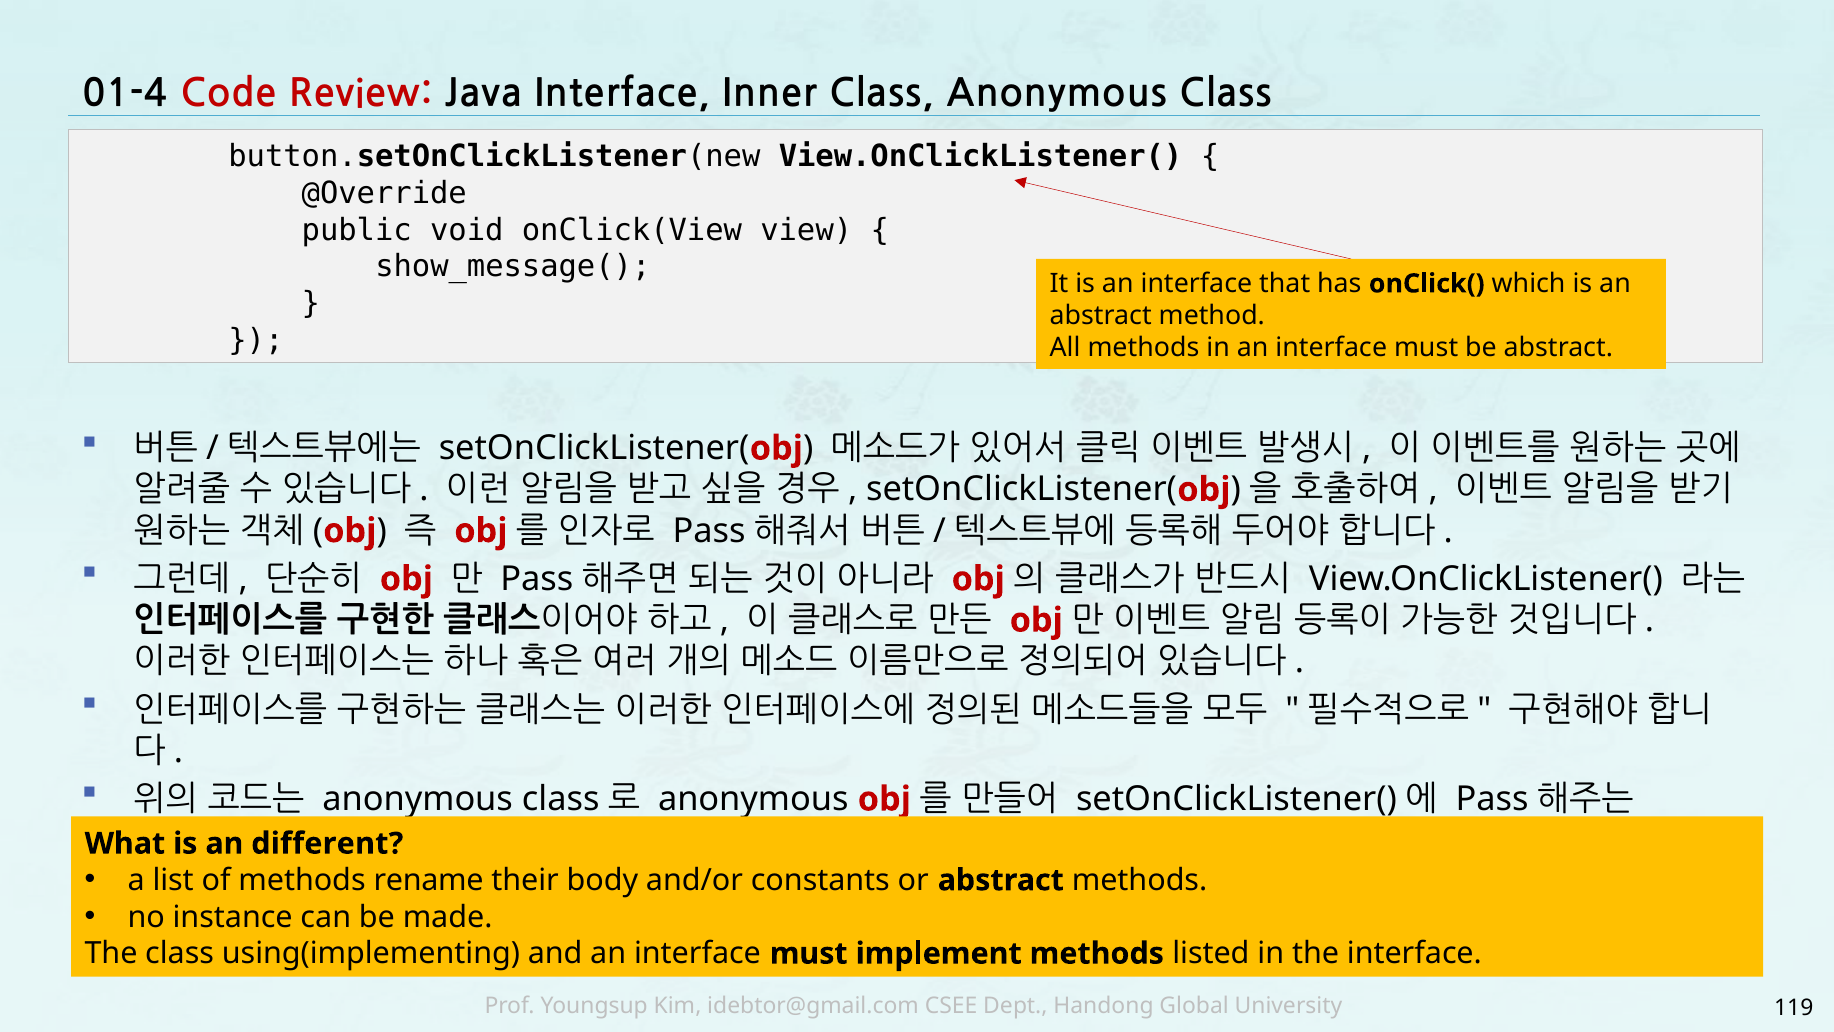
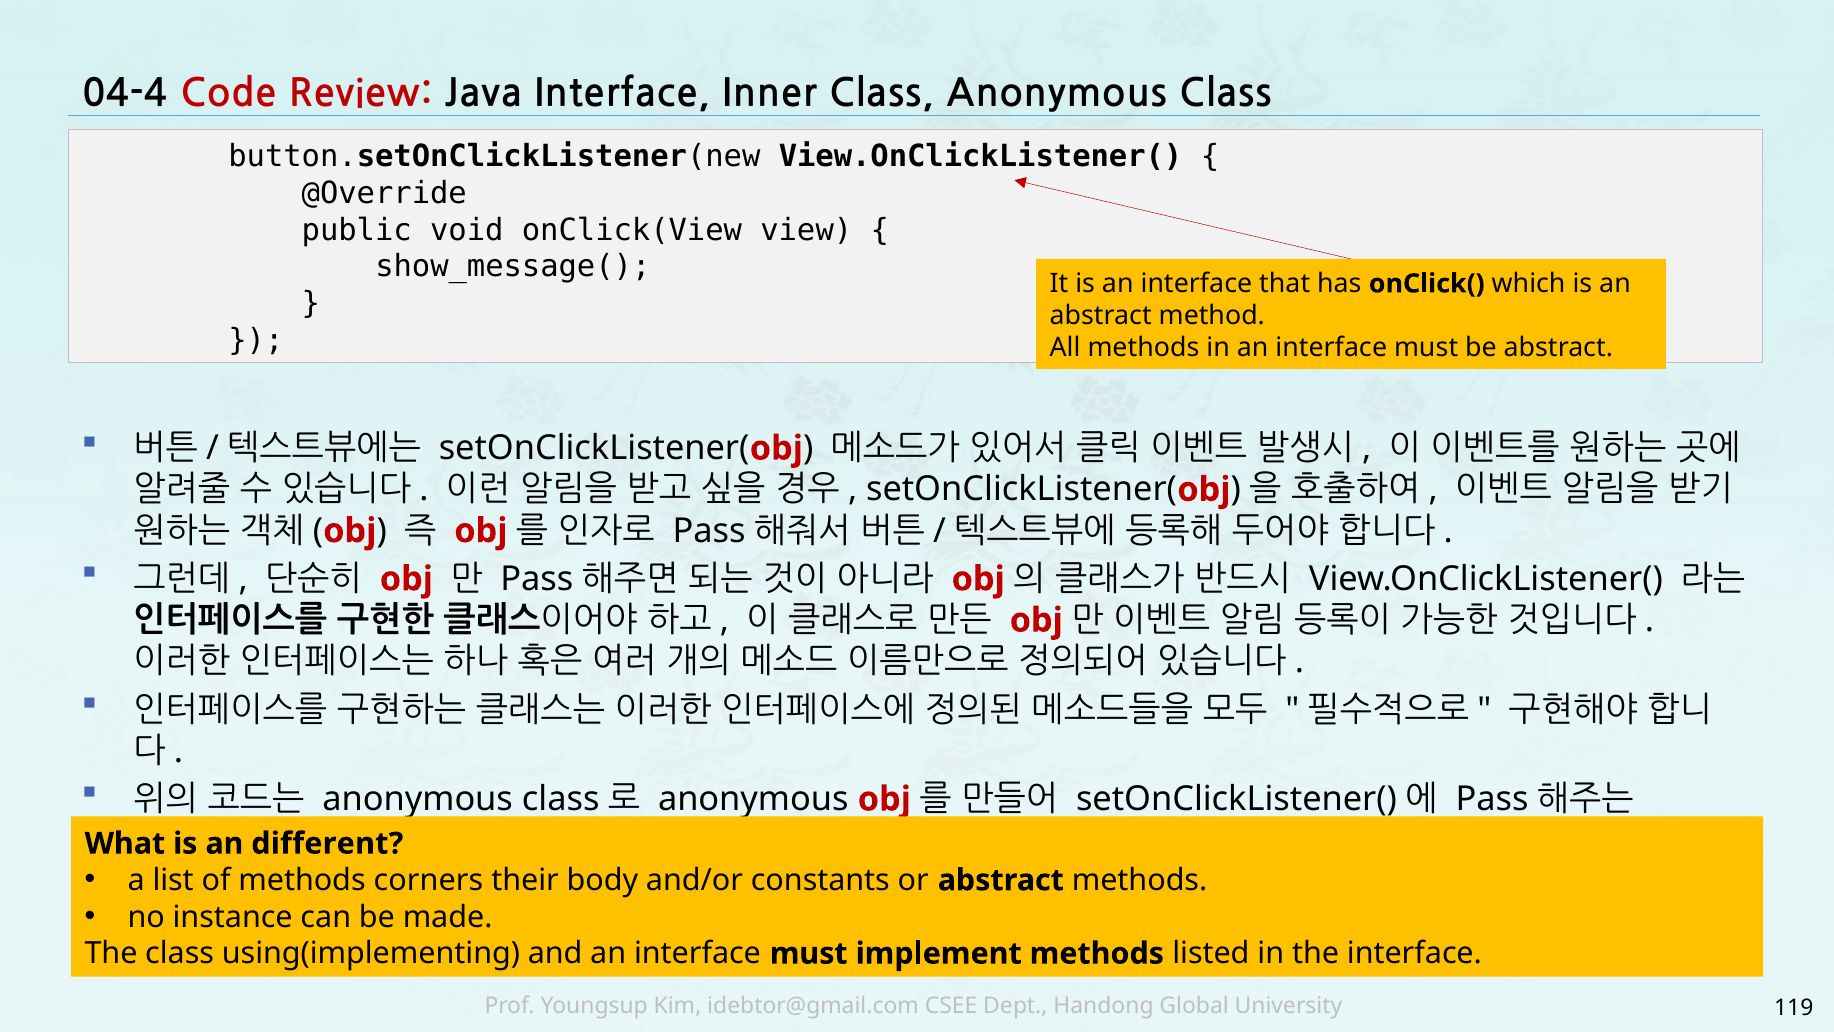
01-4: 01-4 -> 04-4 (125, 94)
rename: rename -> corners (428, 880)
